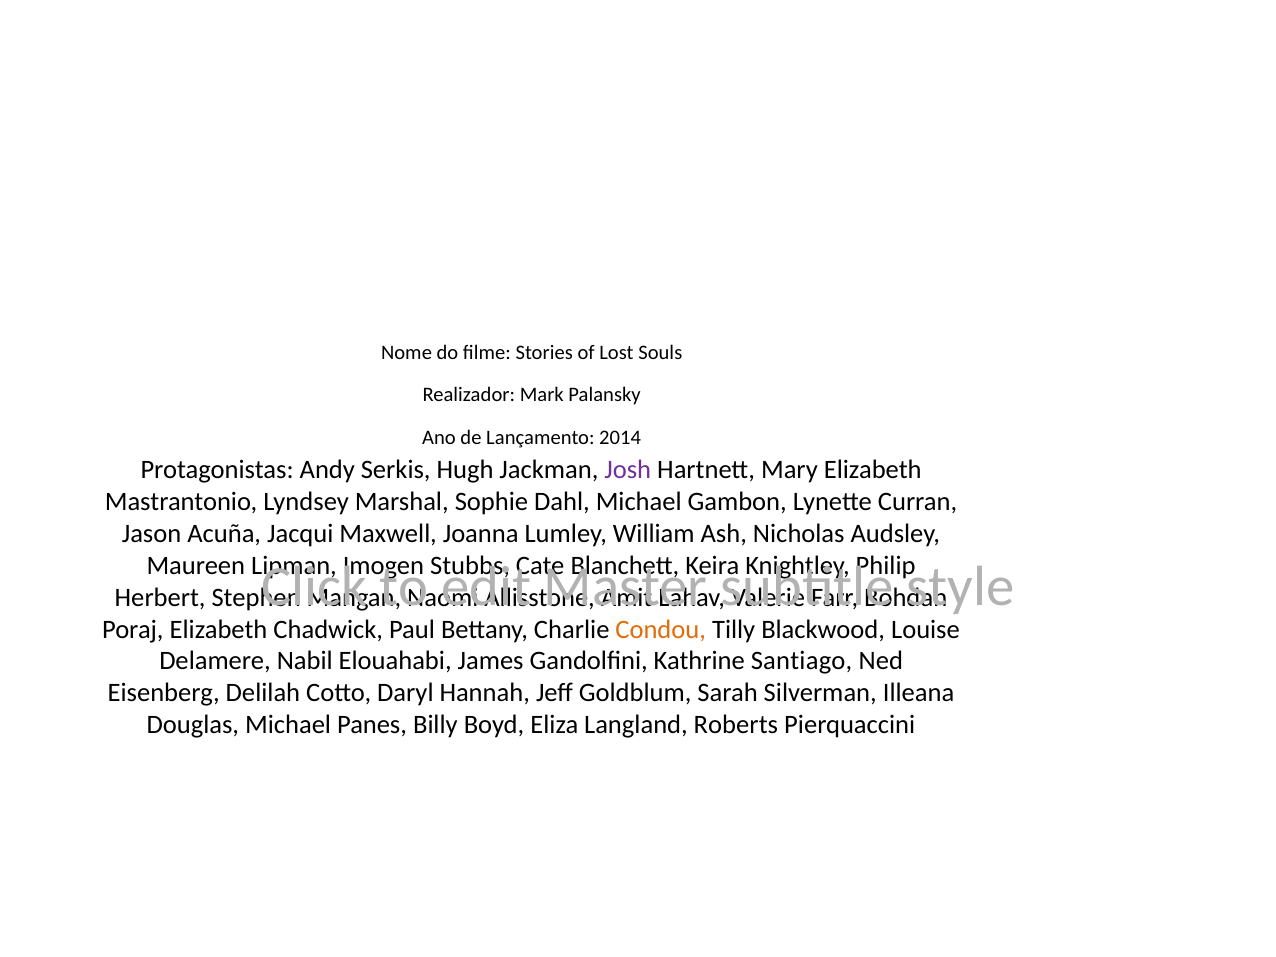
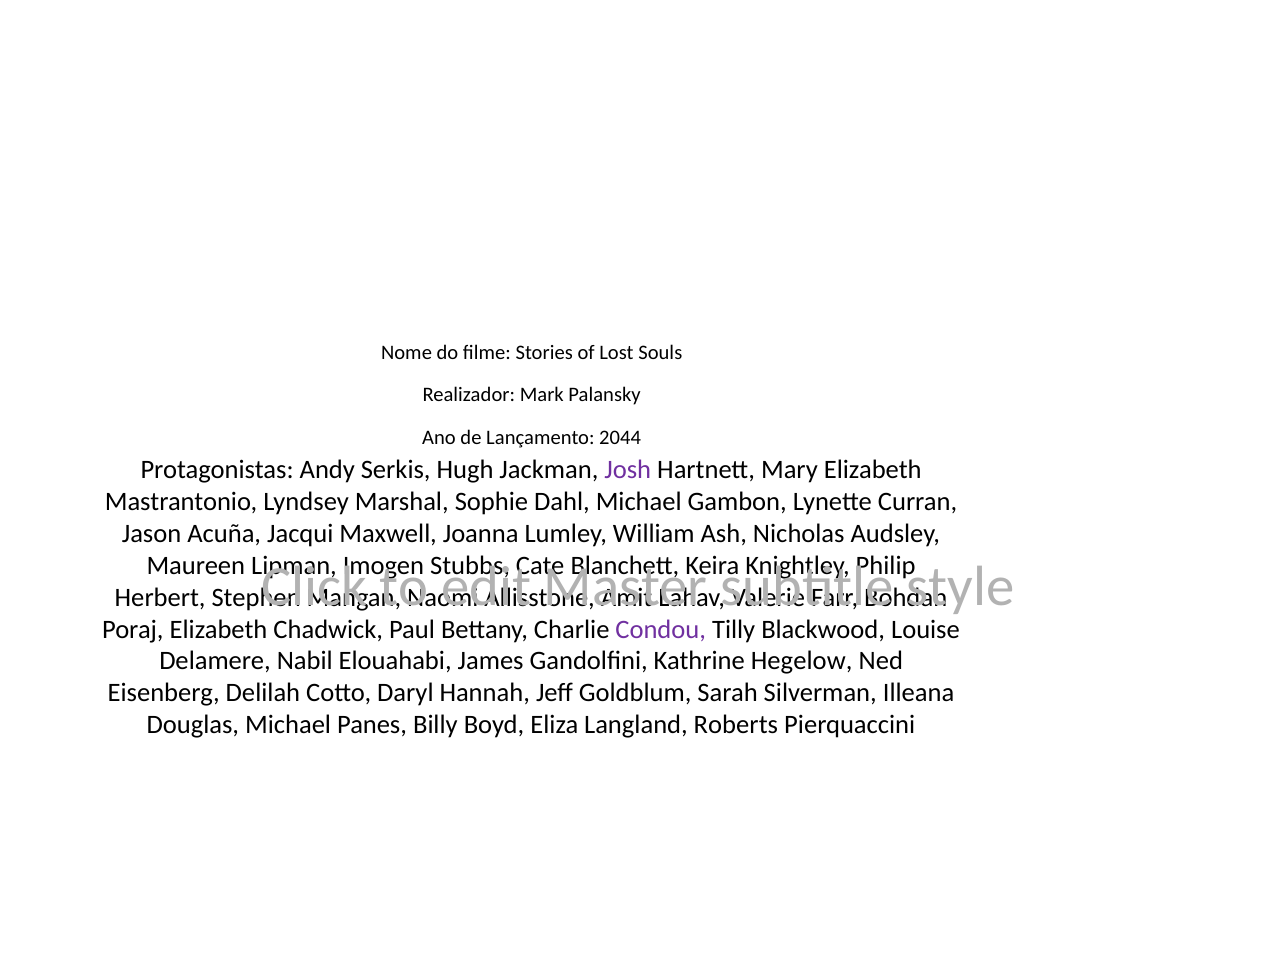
2014: 2014 -> 2044 (620, 438)
Condou colour: orange -> purple (661, 629)
Santiago: Santiago -> Hegelow (802, 661)
